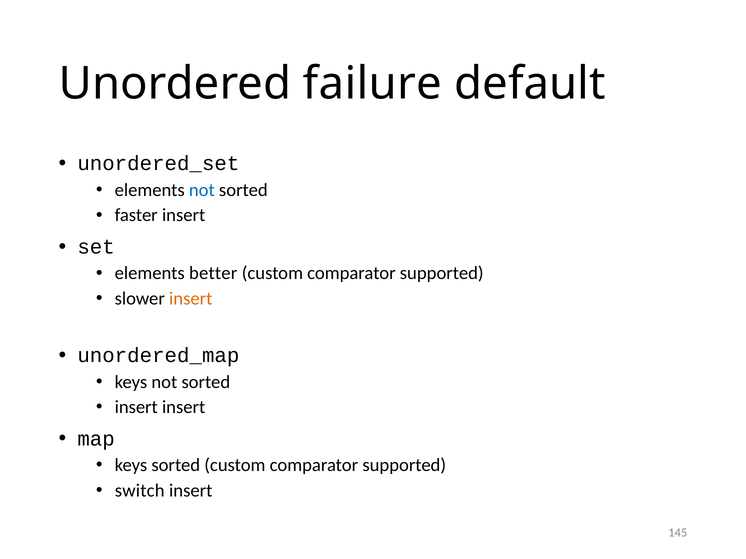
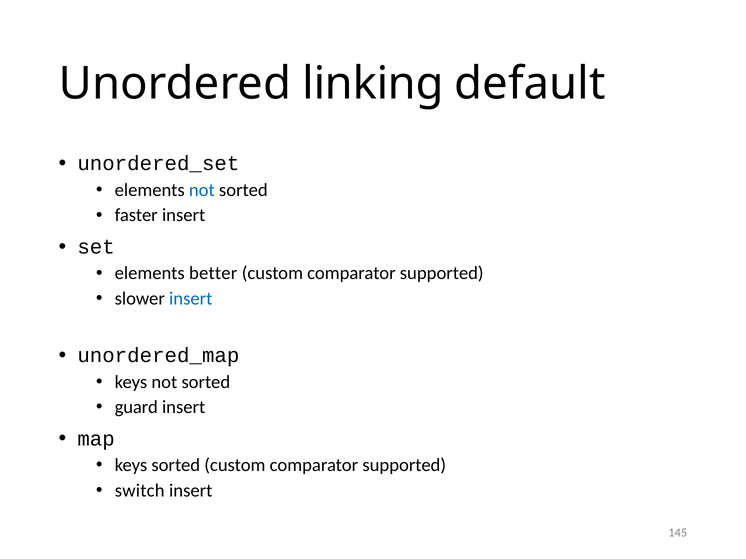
failure: failure -> linking (373, 84)
insert colour: orange -> blue (191, 299)
insert: insert -> guard (136, 408)
